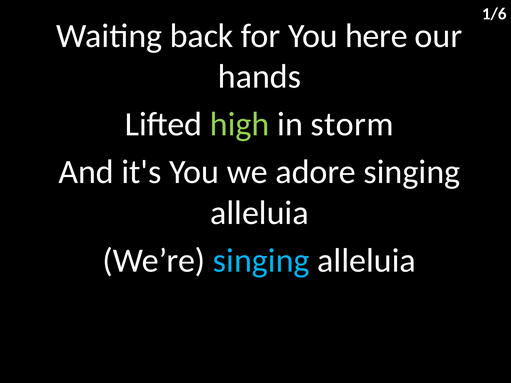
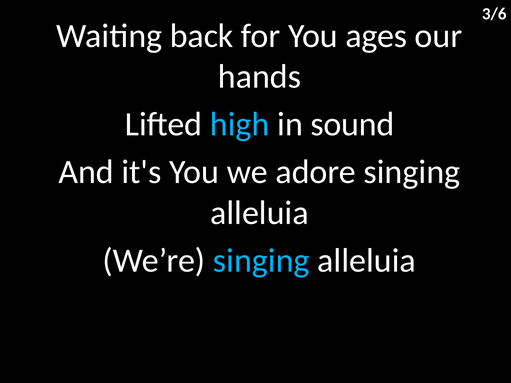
1/6: 1/6 -> 3/6 (494, 14)
here: here -> ages (376, 36)
high colour: light green -> light blue (240, 124)
storm: storm -> sound (352, 124)
